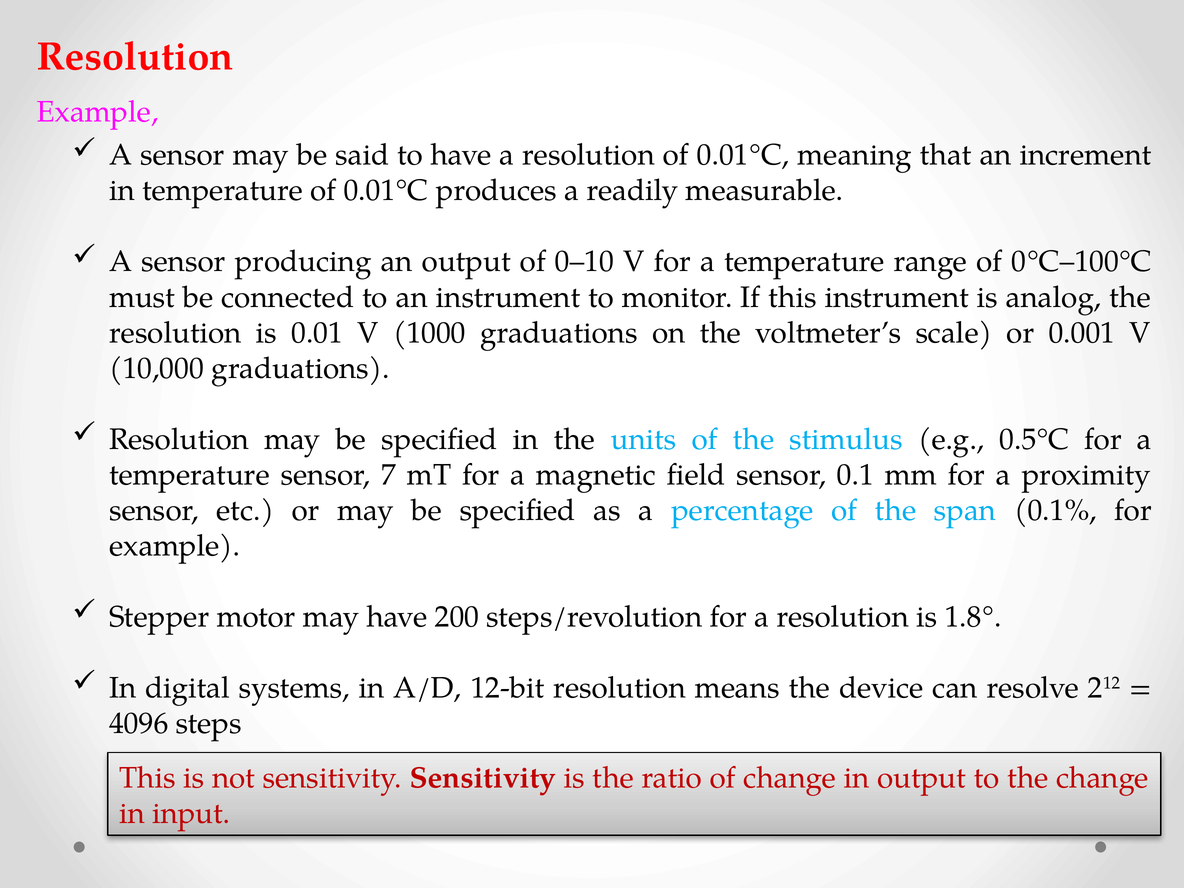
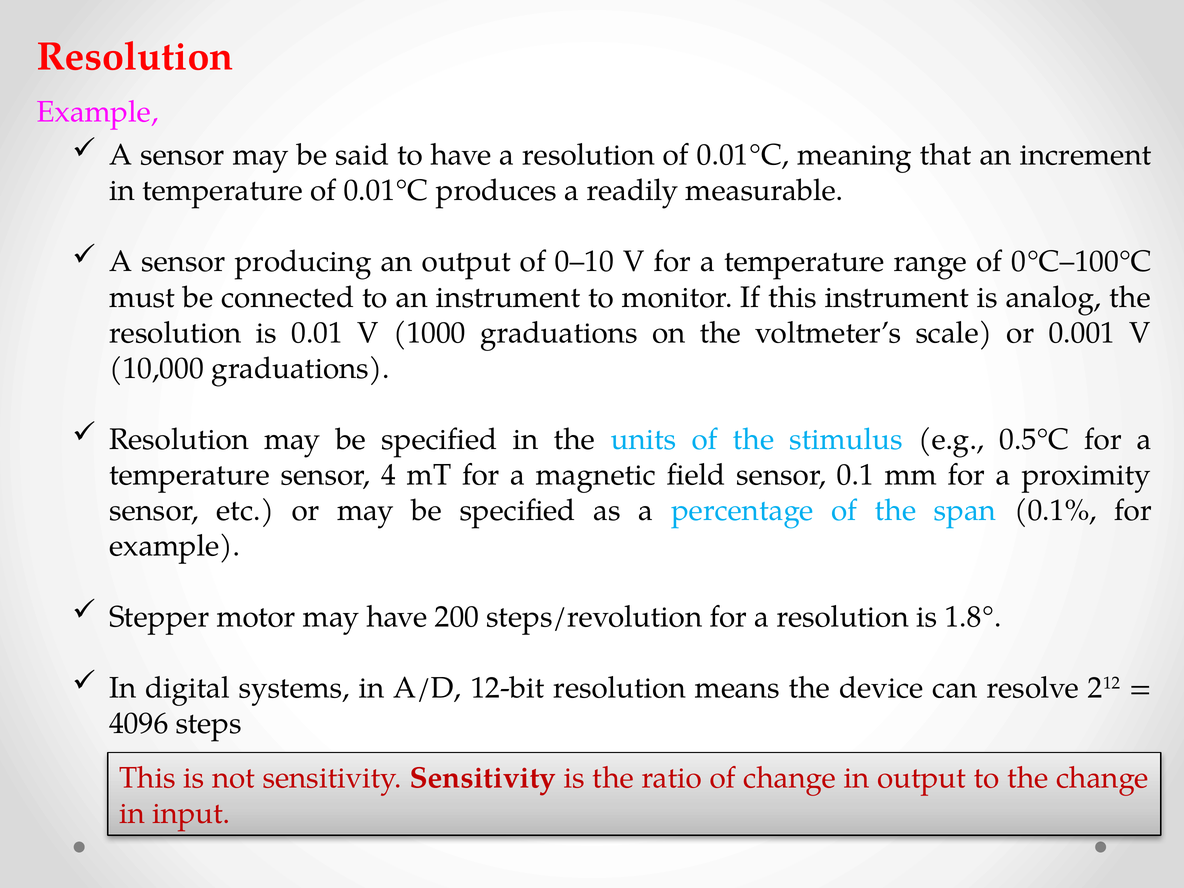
7: 7 -> 4 (389, 475)
